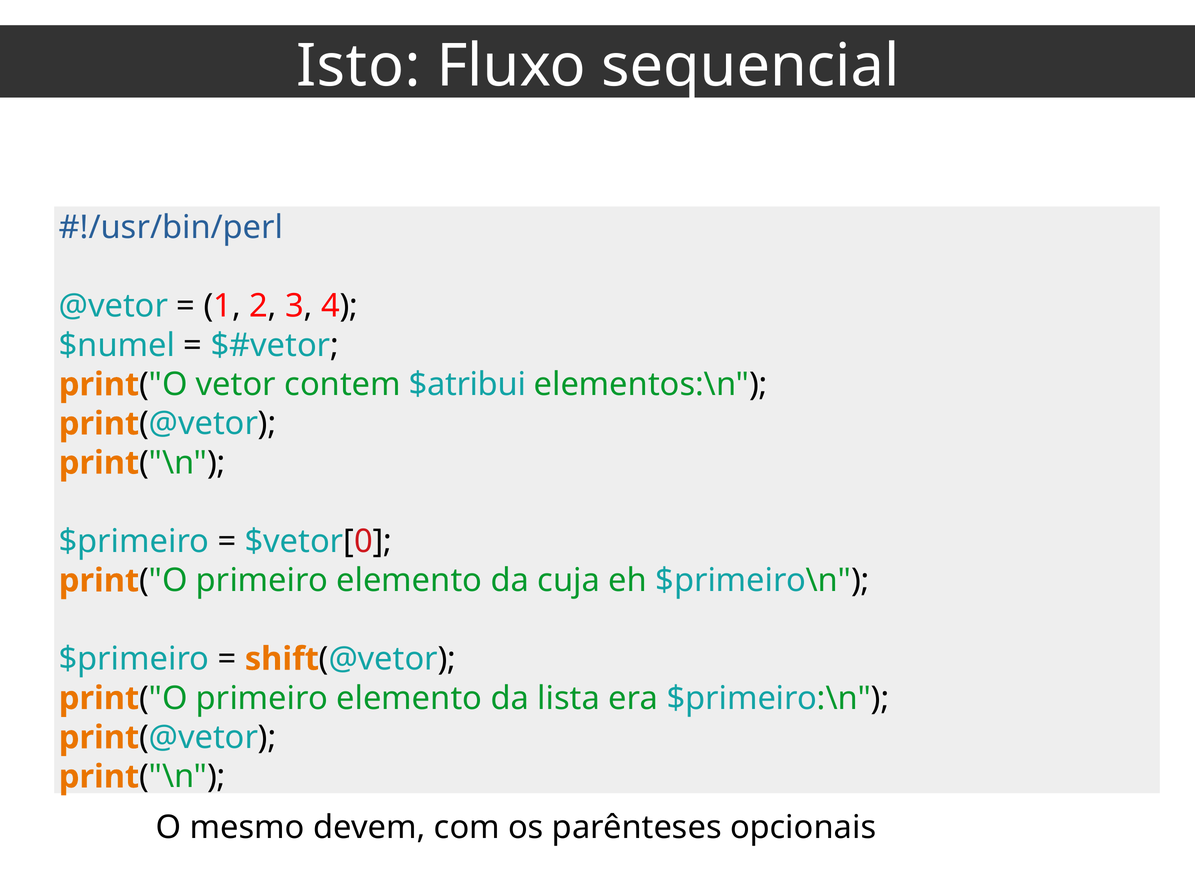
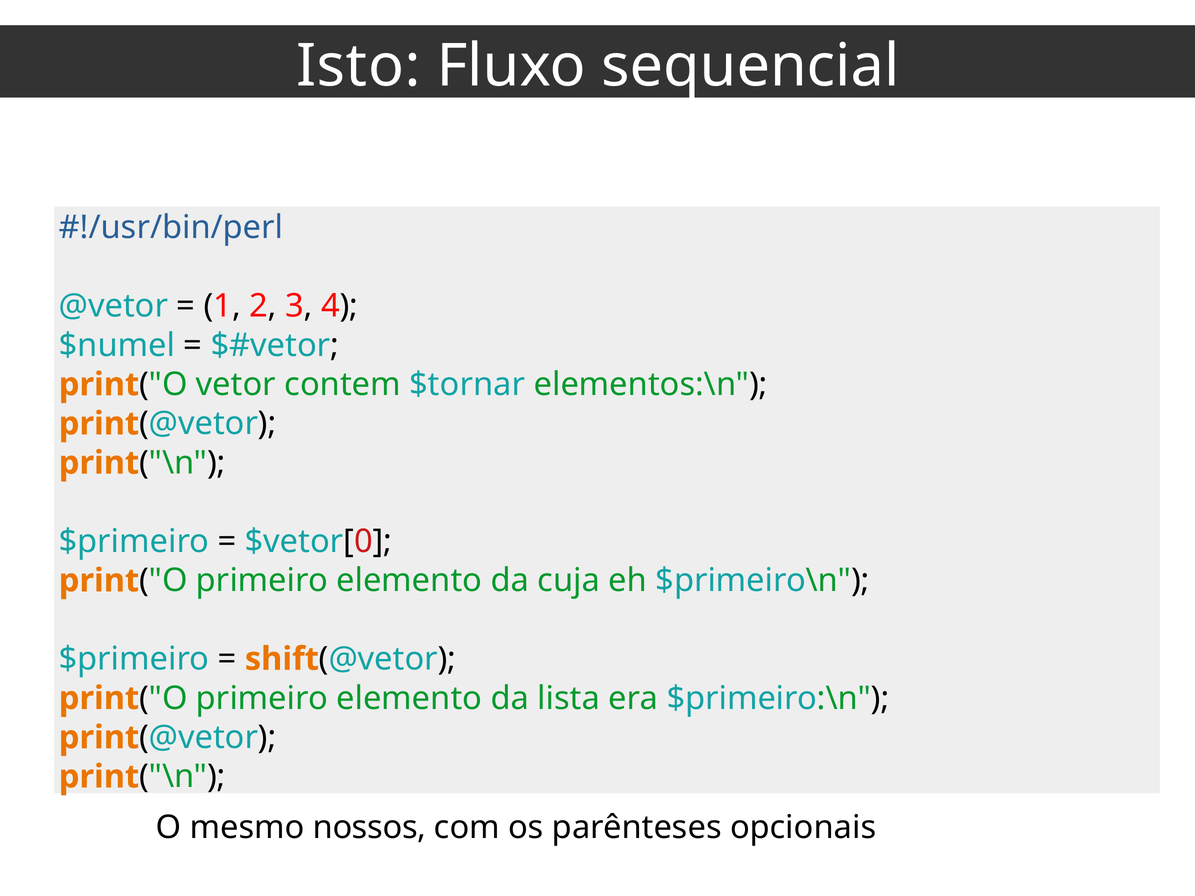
$atribui: $atribui -> $tornar (467, 385)
devem: devem -> nossos (369, 828)
